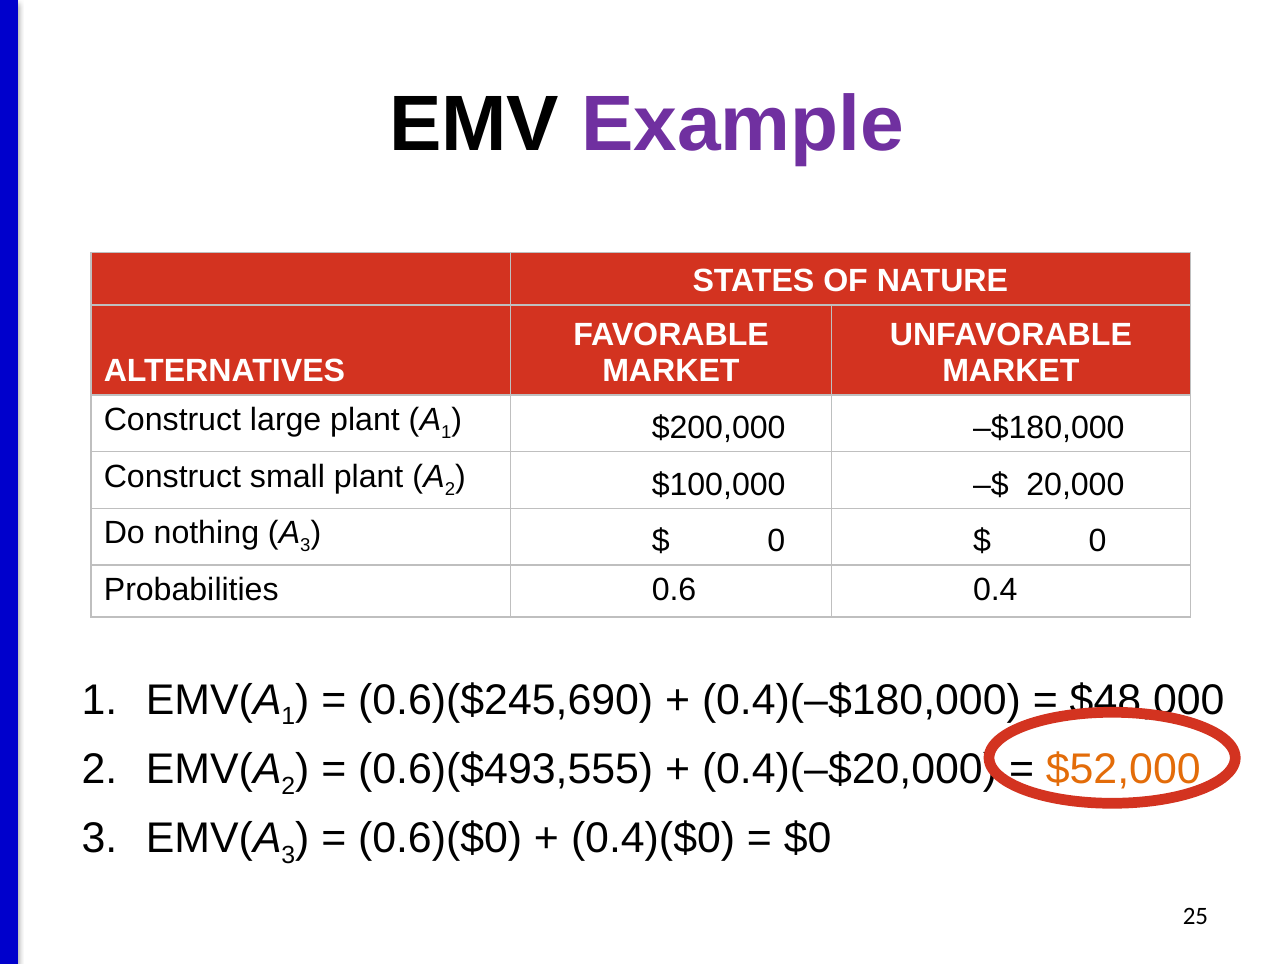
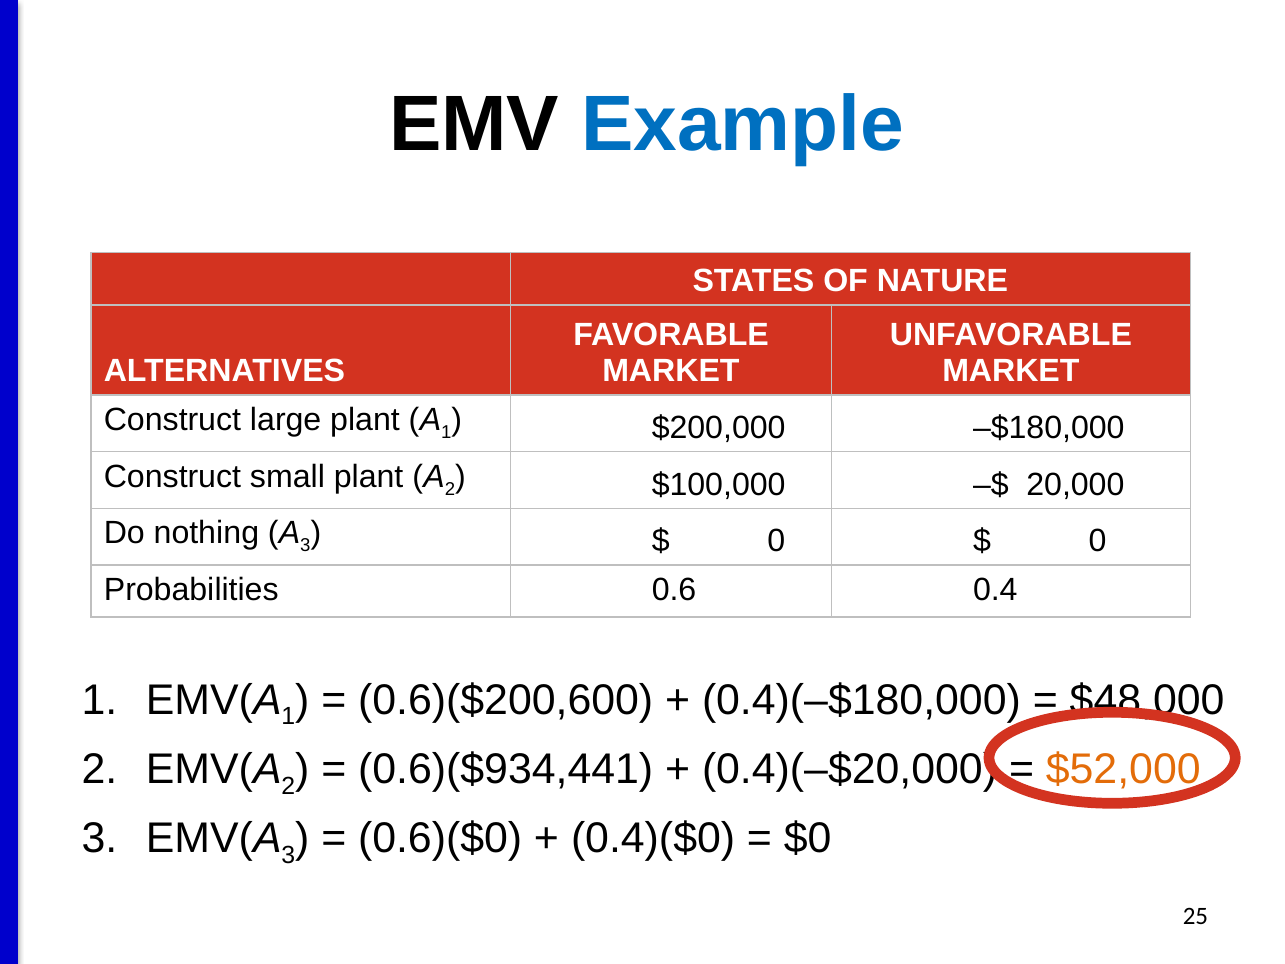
Example colour: purple -> blue (742, 124)
0.6)($245,690: 0.6)($245,690 -> 0.6)($200,600 (506, 700)
0.6)($493,555: 0.6)($493,555 -> 0.6)($934,441 (506, 769)
